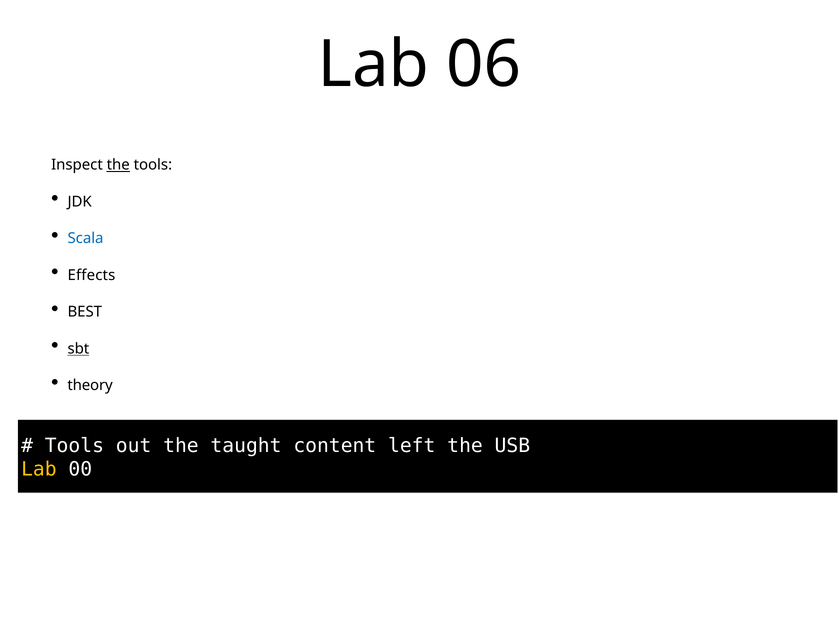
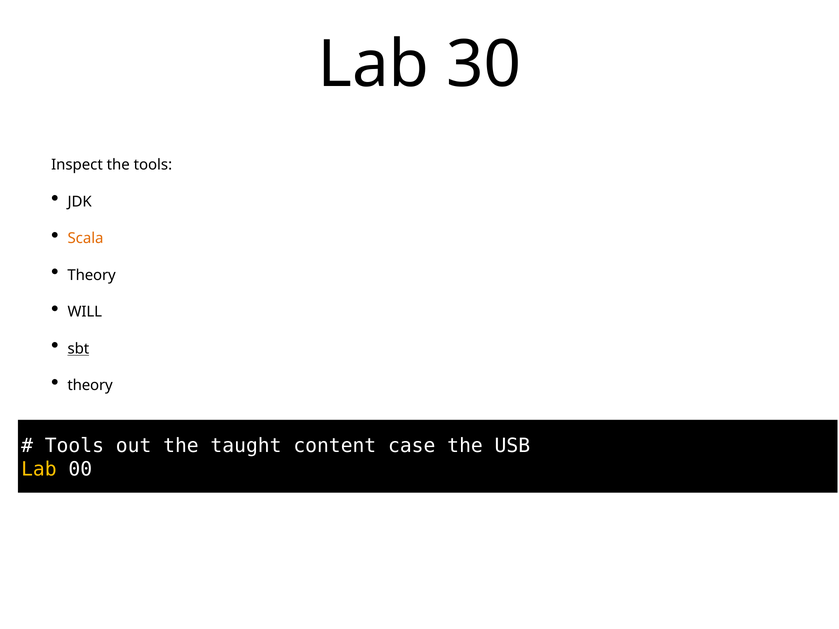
06: 06 -> 30 (484, 65)
the underline: present -> none (118, 165)
Scala colour: blue -> orange (86, 239)
Effects: Effects -> Theory (92, 275)
BEST: BEST -> WILL (85, 312)
left: left -> case (412, 446)
